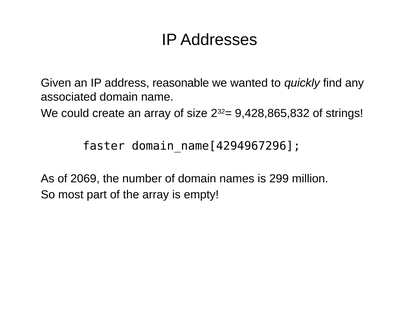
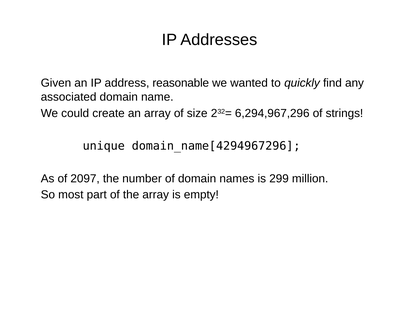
9,428,865,832: 9,428,865,832 -> 6,294,967,296 (272, 113)
faster: faster -> unique (104, 146)
2069: 2069 -> 2097 (85, 179)
